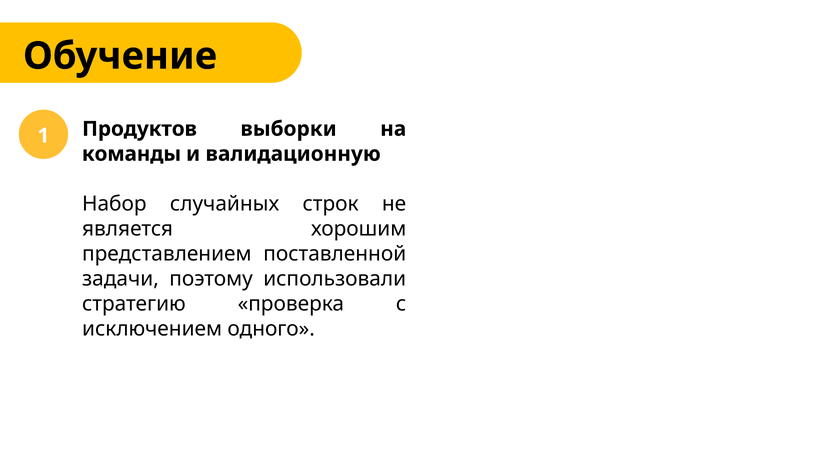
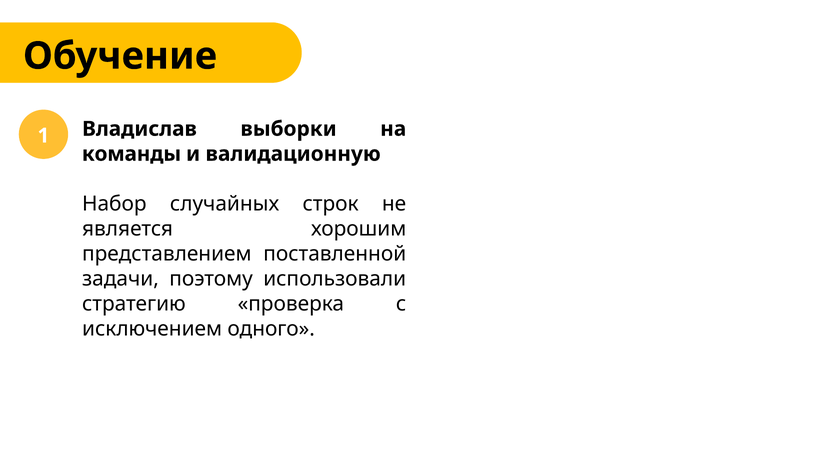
1 Продуктов: Продуктов -> Владислав (140, 129)
